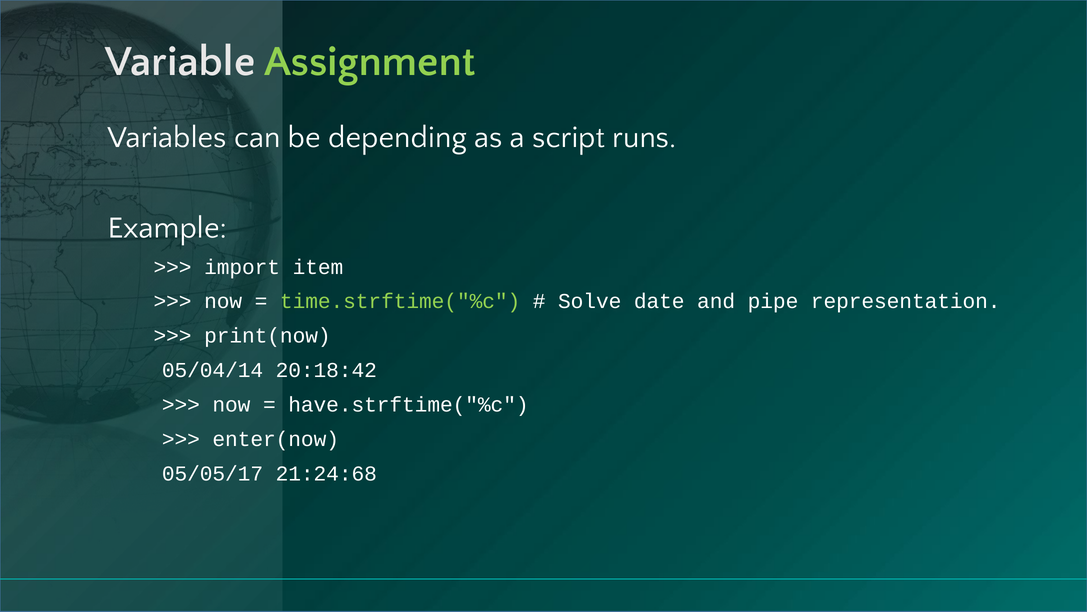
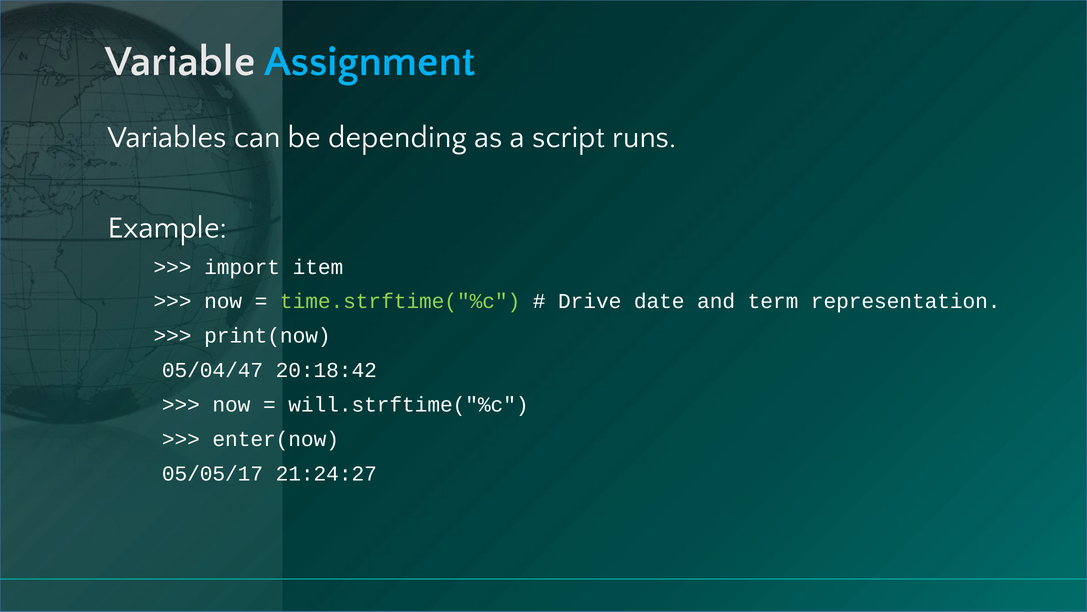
Assignment colour: light green -> light blue (370, 61)
Solve: Solve -> Drive (590, 301)
pipe: pipe -> term (773, 301)
05/04/14: 05/04/14 -> 05/04/47 (213, 370)
have.strftime("%c: have.strftime("%c -> will.strftime("%c (408, 404)
21:24:68: 21:24:68 -> 21:24:27 (326, 473)
